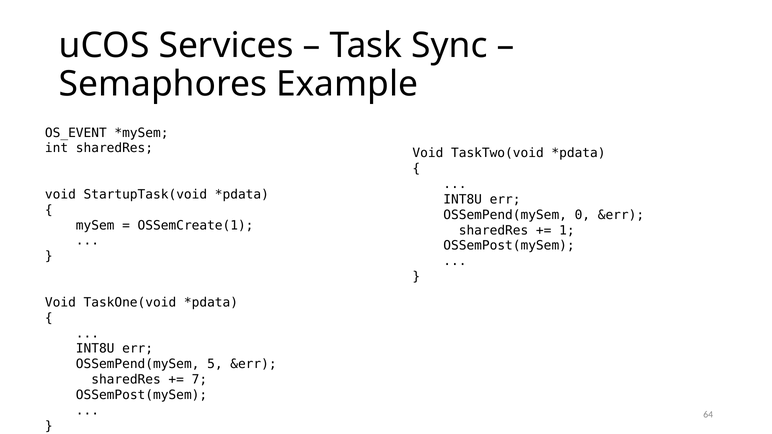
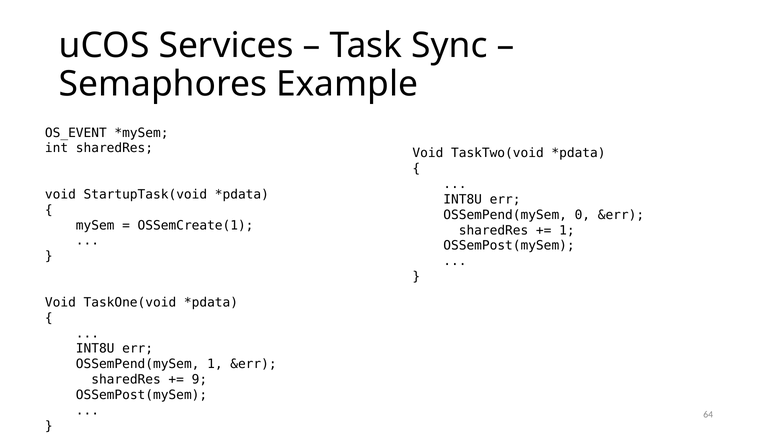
OSSemPend(mySem 5: 5 -> 1 (215, 364)
7: 7 -> 9 (199, 380)
